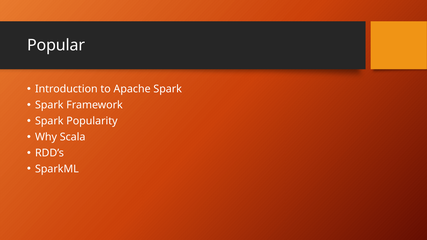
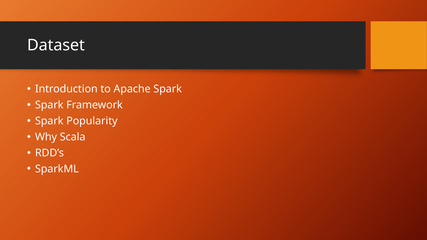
Popular: Popular -> Dataset (56, 45)
